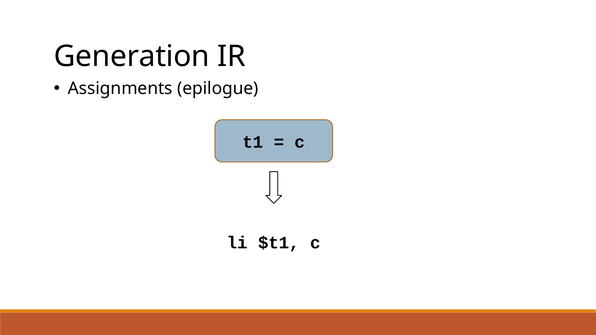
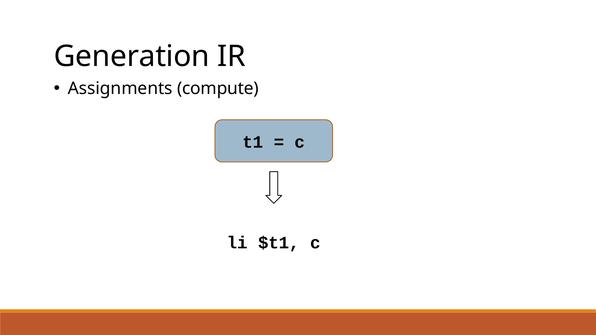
epilogue: epilogue -> compute (218, 89)
